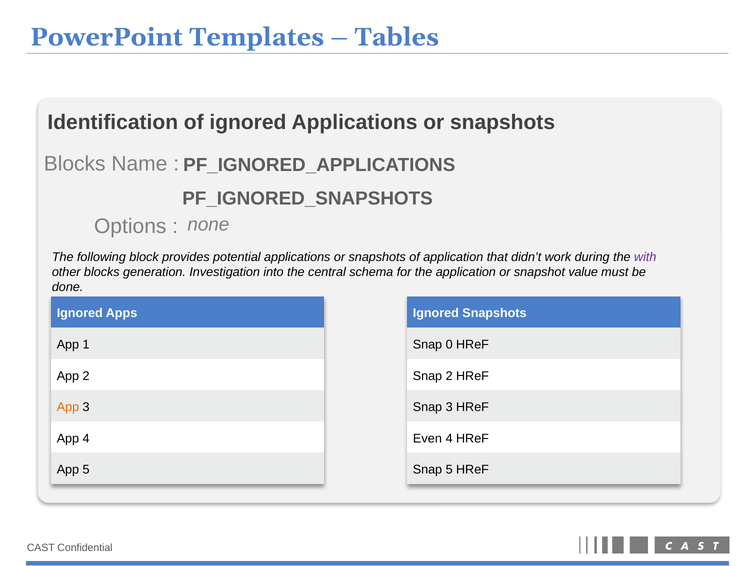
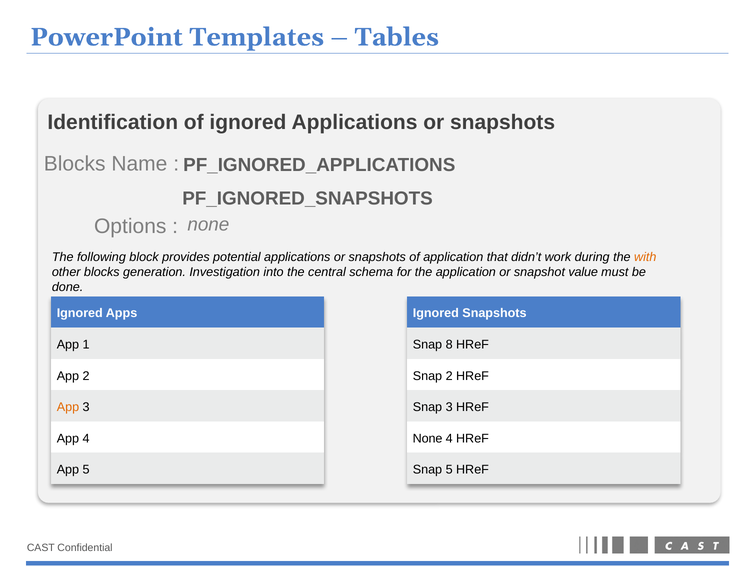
with colour: purple -> orange (645, 257)
0: 0 -> 8 (449, 345)
Even: Even -> None (428, 439)
